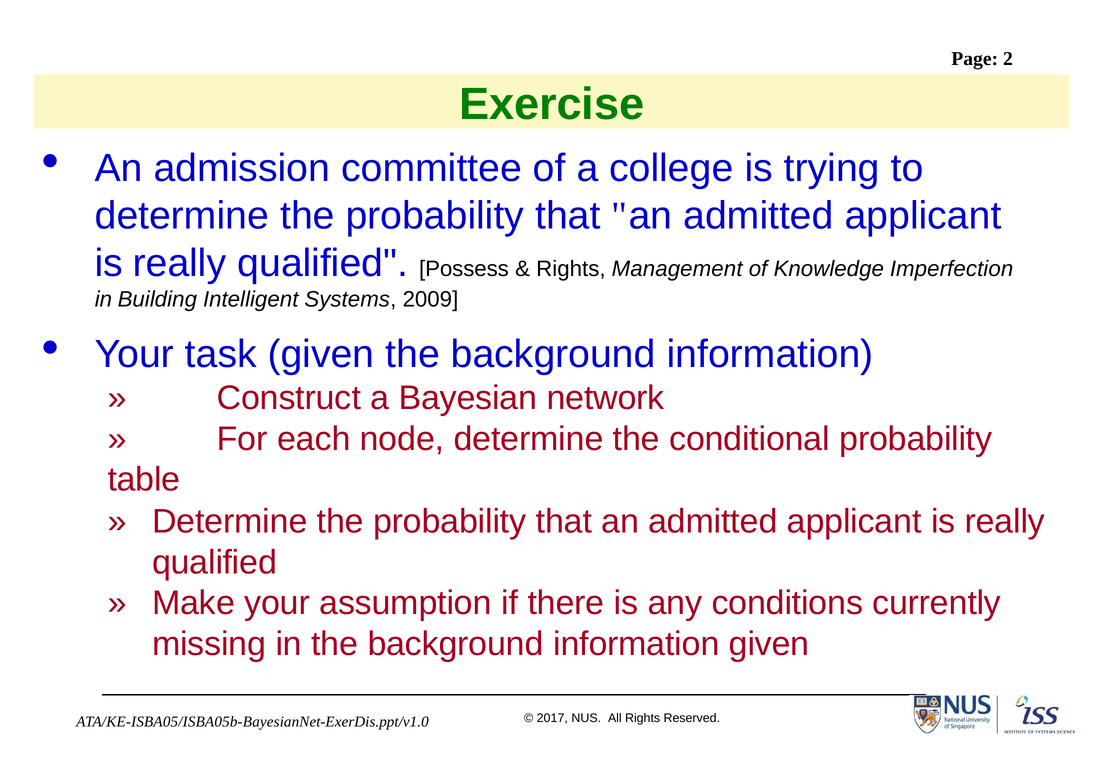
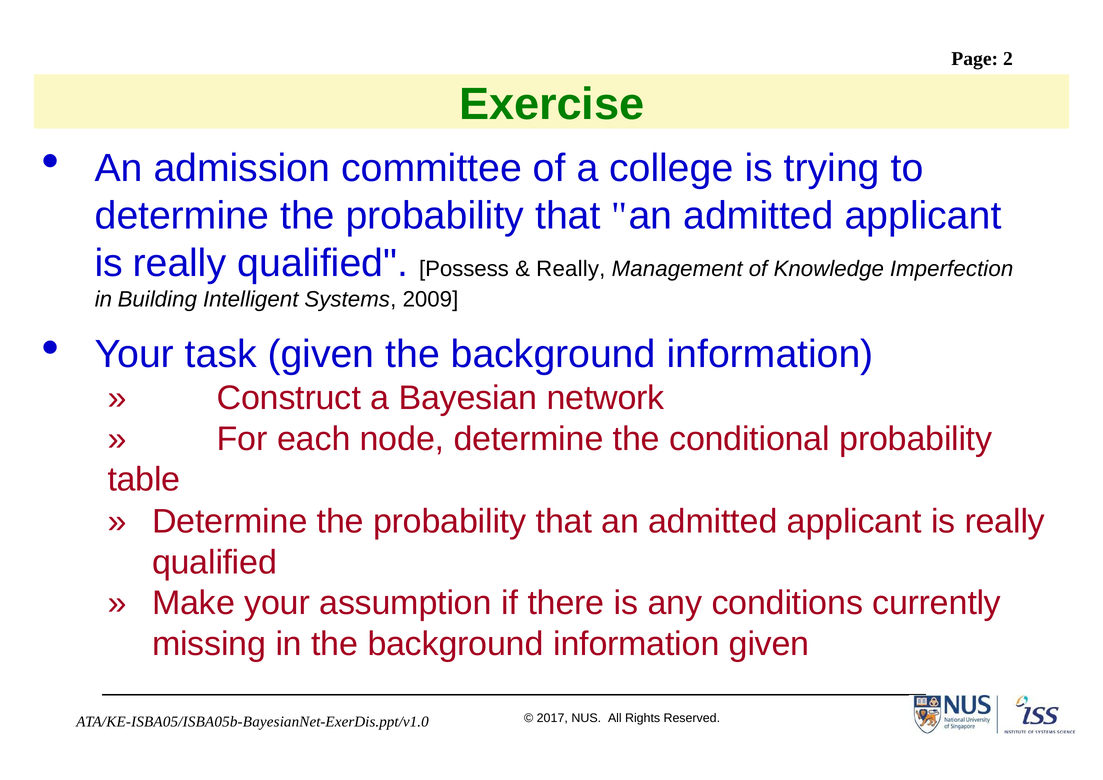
Rights: Rights -> Really (571, 269)
